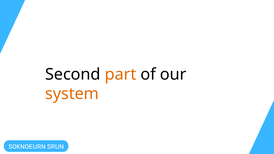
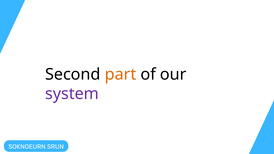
system colour: orange -> purple (72, 94)
